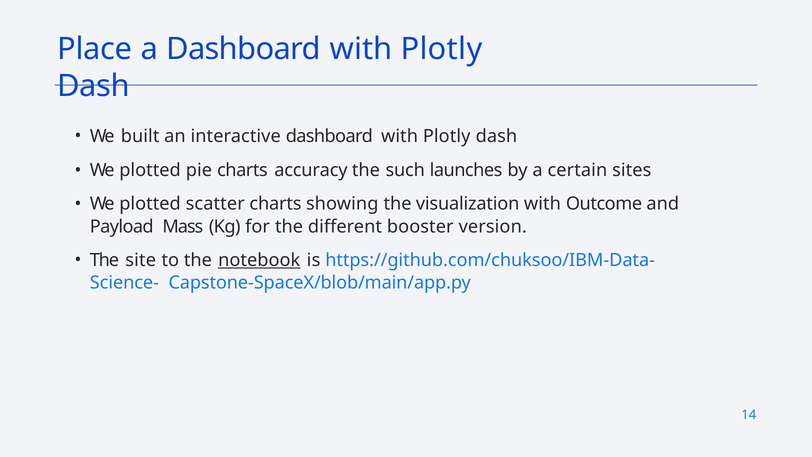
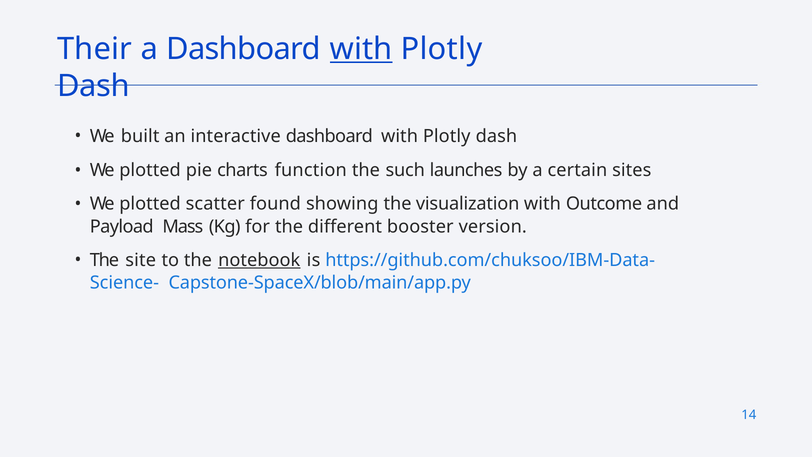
Place: Place -> Their (95, 49)
with underline: none -> present (361, 49)
accuracy: accuracy -> function (311, 170)
scatter charts: charts -> found (275, 204)
